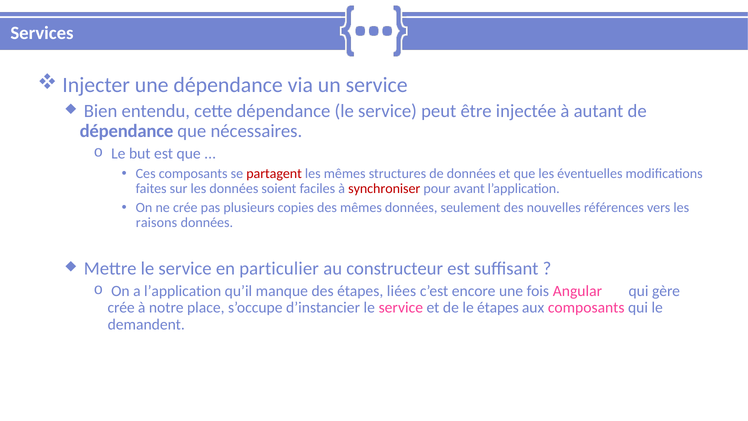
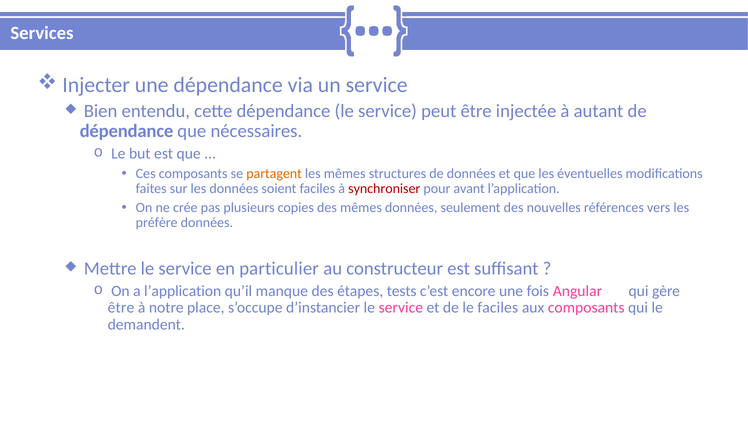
partagent colour: red -> orange (274, 173)
raisons: raisons -> préfère (157, 223)
liées: liées -> tests (402, 291)
crée: crée -> être (121, 308)
le étapes: étapes -> faciles (498, 308)
